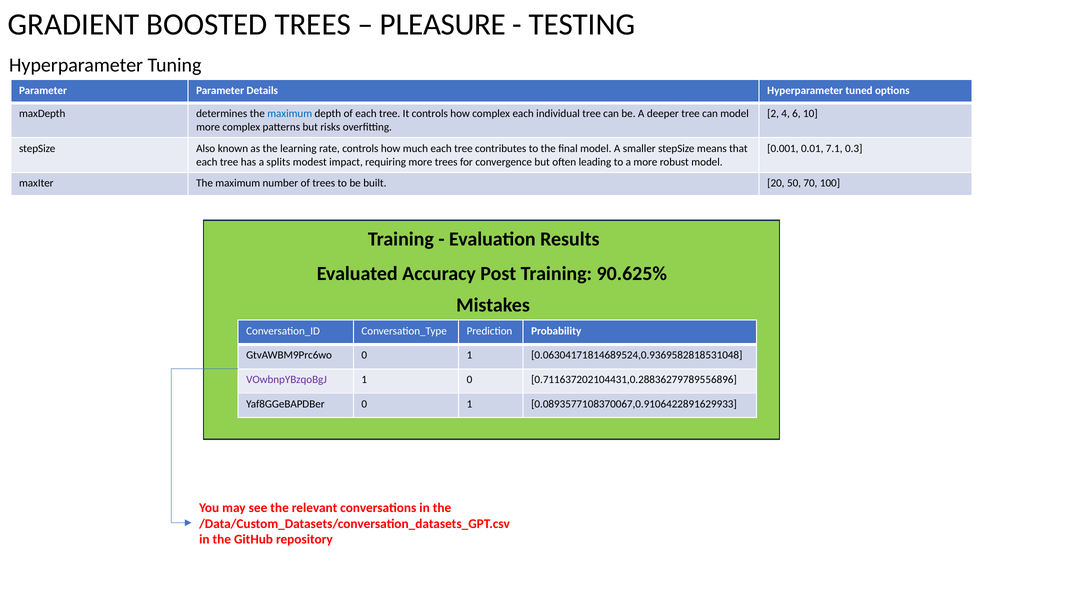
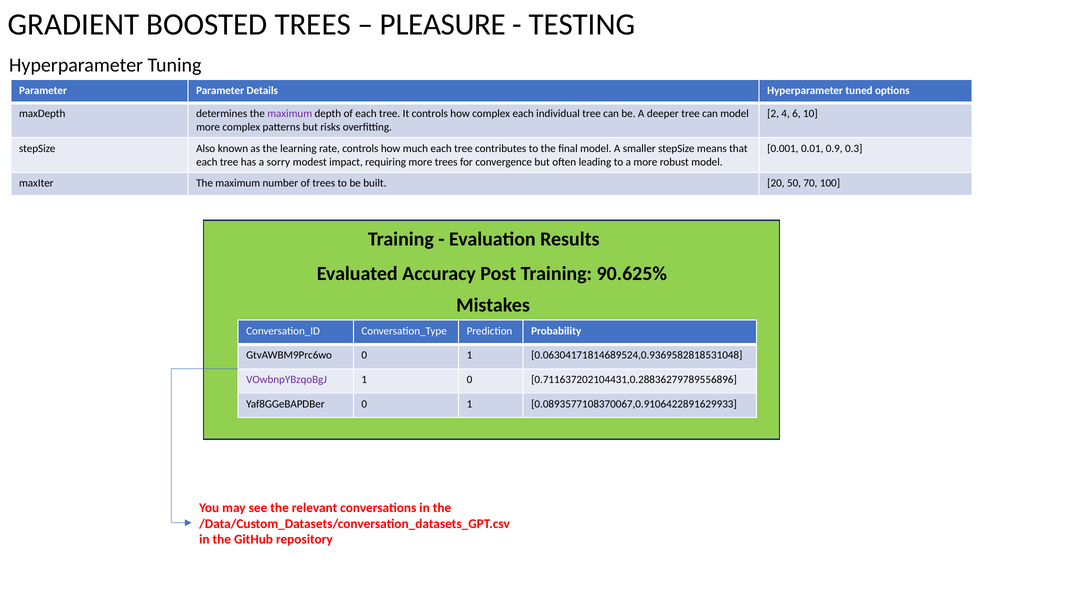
maximum colour: blue -> purple (290, 114)
7.1: 7.1 -> 0.9 (834, 148)
splits: splits -> sorry (278, 162)
